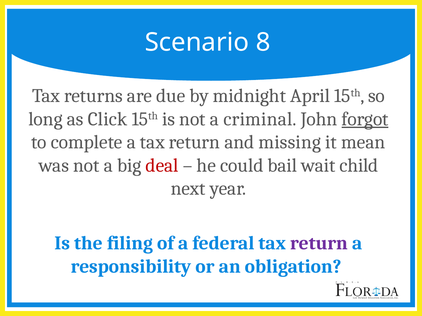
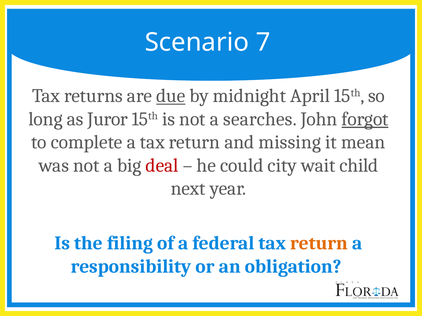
8: 8 -> 7 (263, 42)
due underline: none -> present (171, 96)
Click: Click -> Juror (108, 119)
criminal: criminal -> searches (260, 119)
bail: bail -> city (282, 166)
return colour: purple -> orange (319, 244)
